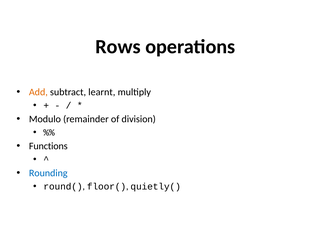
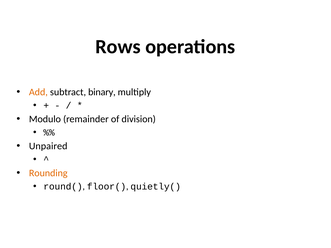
learnt: learnt -> binary (102, 92)
Functions: Functions -> Unpaired (48, 146)
Rounding colour: blue -> orange (48, 173)
